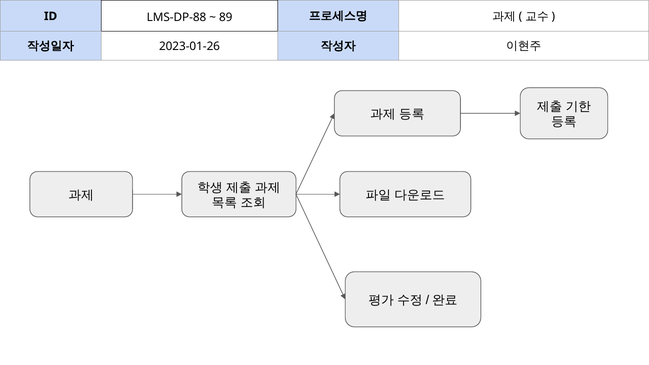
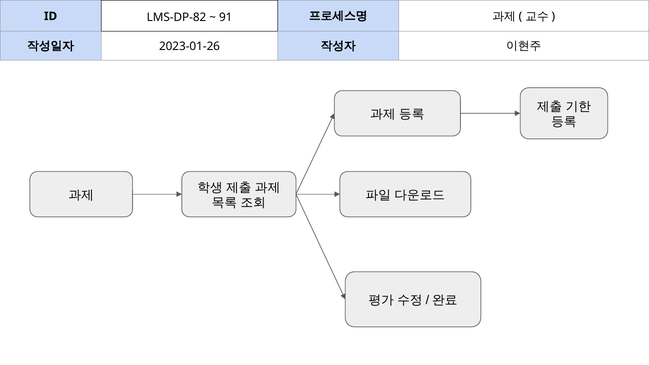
LMS-DP-88: LMS-DP-88 -> LMS-DP-82 (176, 17)
89: 89 -> 91 (226, 17)
